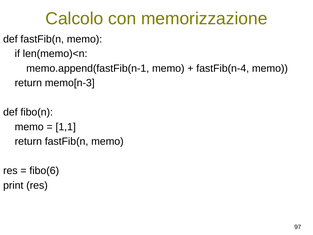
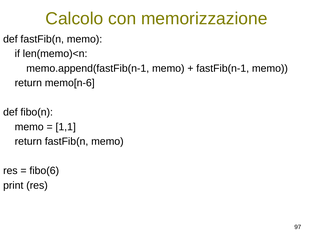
fastFib(n-4: fastFib(n-4 -> fastFib(n-1 (223, 68)
memo[n-3: memo[n-3 -> memo[n-6 (70, 83)
